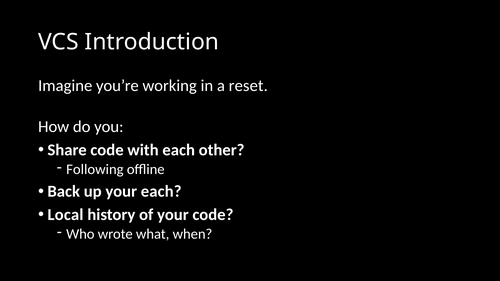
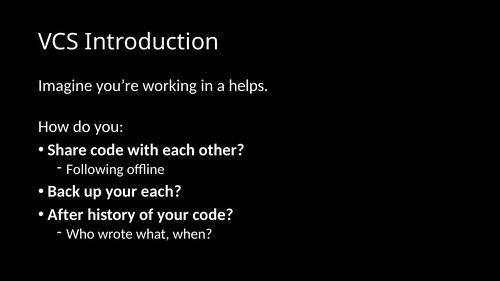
reset: reset -> helps (248, 86)
Local: Local -> After (65, 215)
